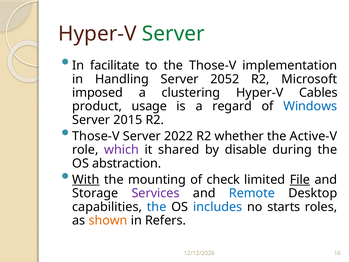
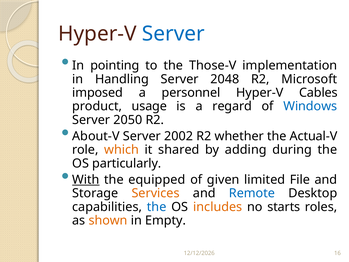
Server colour: green -> blue (173, 34)
facilitate: facilitate -> pointing (115, 65)
2052: 2052 -> 2048 (225, 79)
clustering: clustering -> personnel (191, 93)
2015: 2015 -> 2050 (128, 120)
Those-V: Those-V -> About-V (96, 136)
2022: 2022 -> 2002 (179, 136)
Active-V: Active-V -> Actual-V (314, 136)
which colour: purple -> orange (122, 150)
disable: disable -> adding (246, 150)
abstraction: abstraction -> particularly (127, 163)
mounting: mounting -> equipped (157, 179)
check: check -> given (223, 179)
File underline: present -> none (300, 179)
Services colour: purple -> orange (156, 193)
includes colour: blue -> orange (218, 207)
Refers: Refers -> Empty (165, 220)
